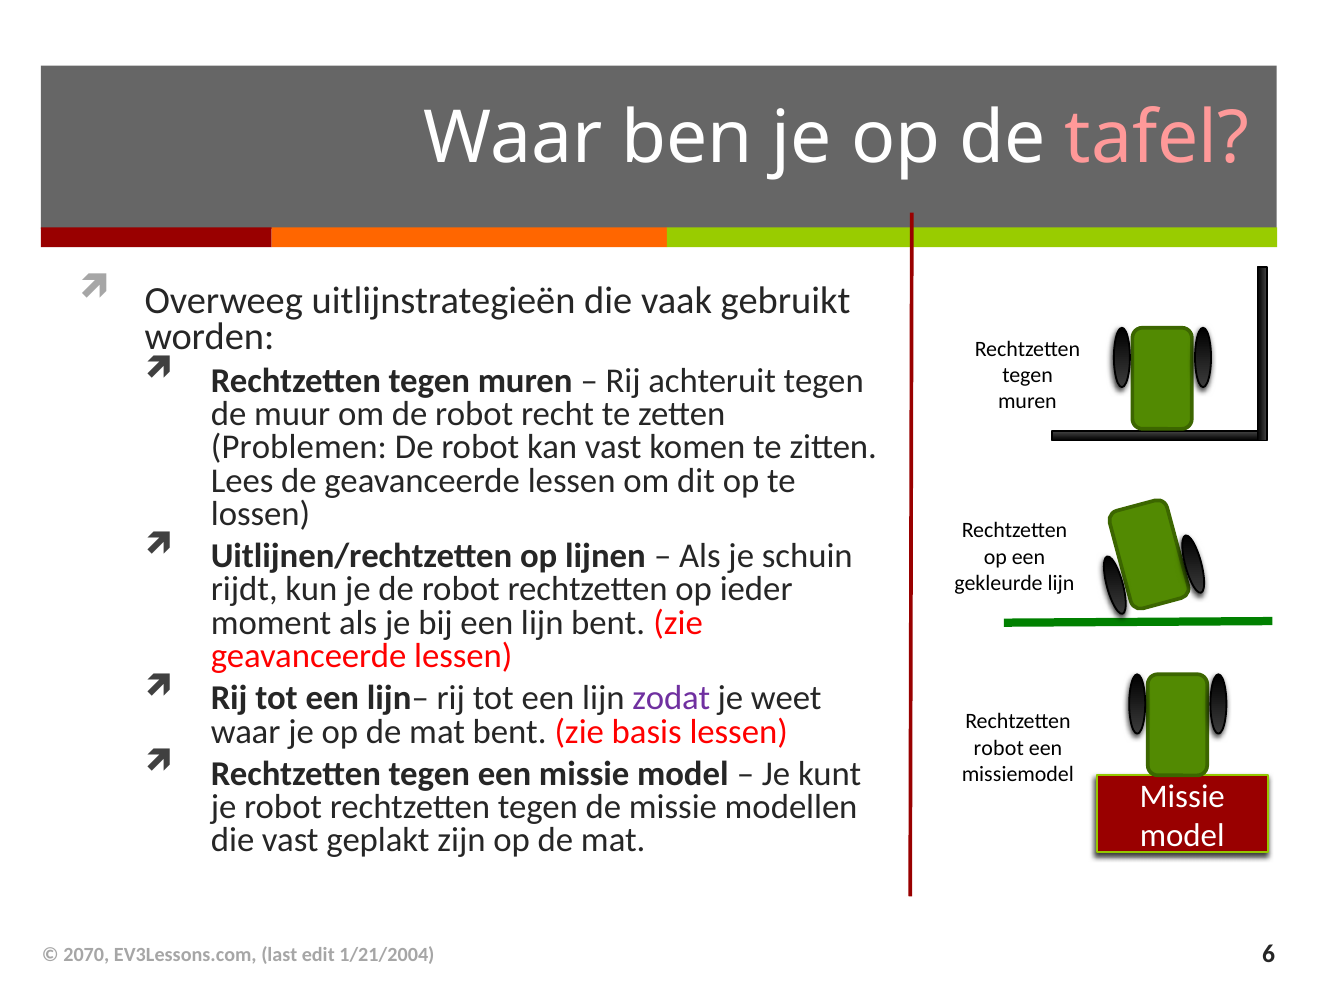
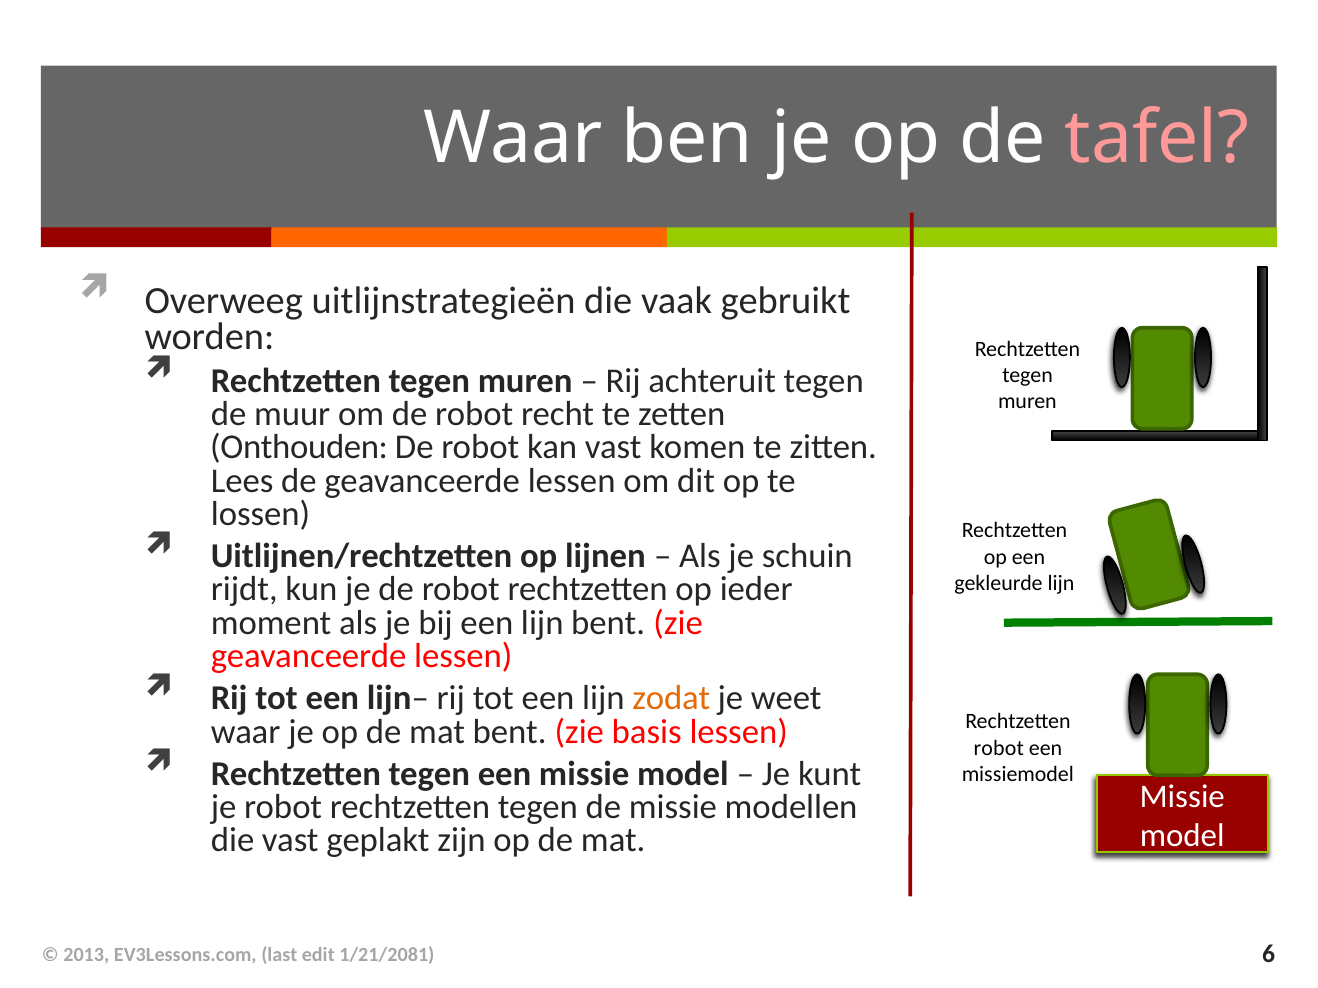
Problemen: Problemen -> Onthouden (299, 448)
zodat colour: purple -> orange (671, 699)
2070: 2070 -> 2013 (86, 955)
1/21/2004: 1/21/2004 -> 1/21/2081 (387, 955)
